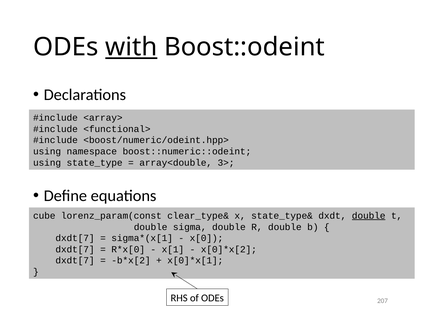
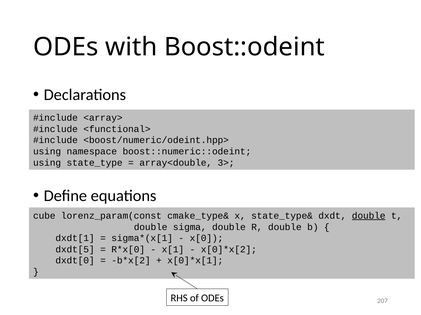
with underline: present -> none (131, 47)
clear_type&: clear_type& -> cmake_type& (198, 216)
dxdt[7: dxdt[7 -> dxdt[1 (75, 239)
dxdt[7: dxdt[7 -> dxdt[5 (75, 250)
dxdt[7: dxdt[7 -> dxdt[0 (75, 261)
